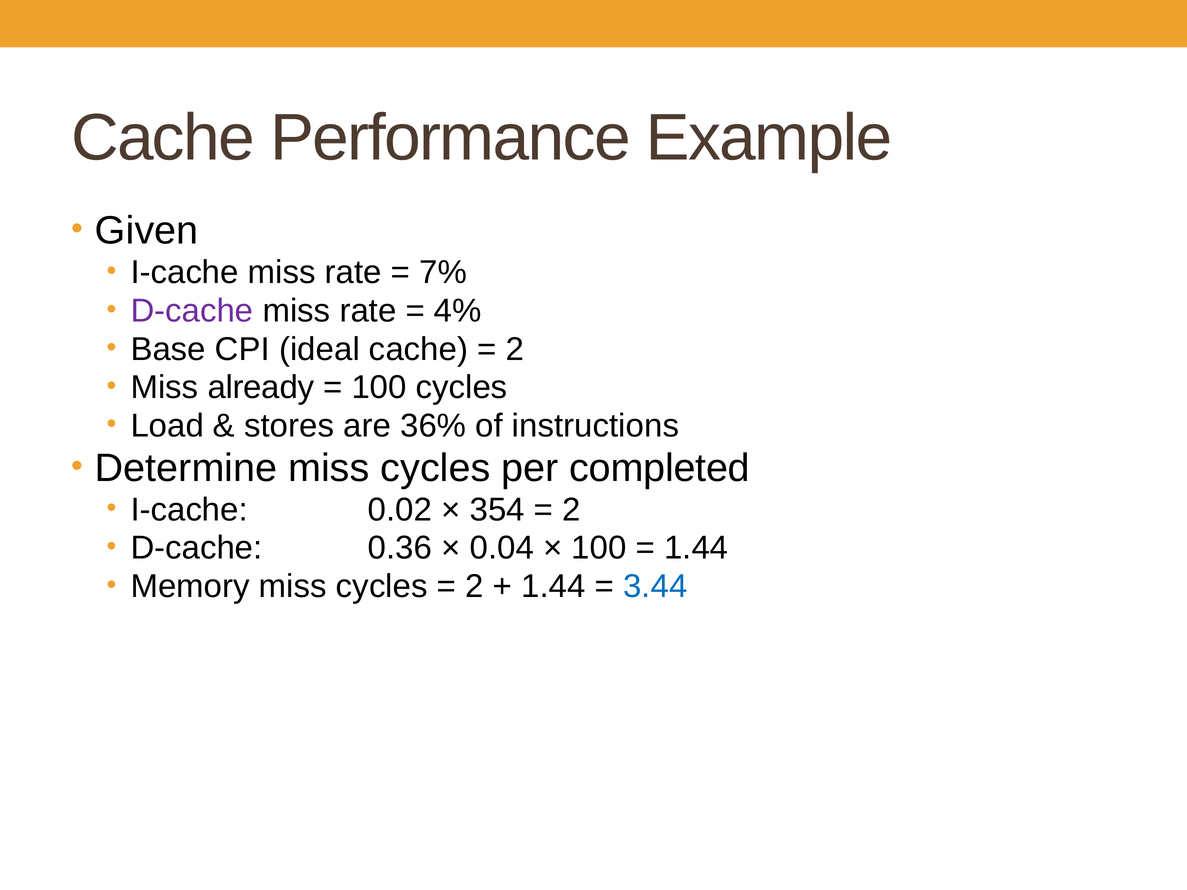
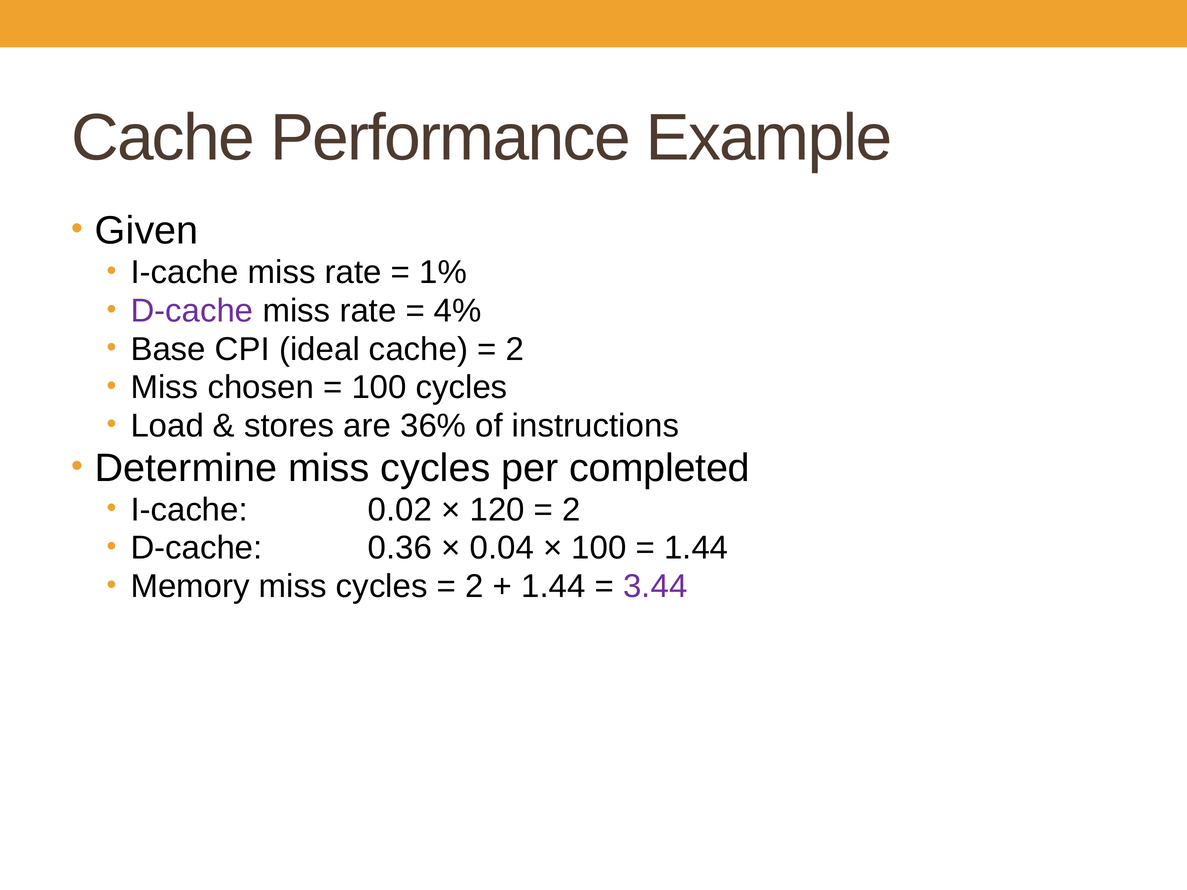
7%: 7% -> 1% (443, 273)
already: already -> chosen (261, 388)
354: 354 -> 120 (497, 510)
3.44 colour: blue -> purple (655, 586)
